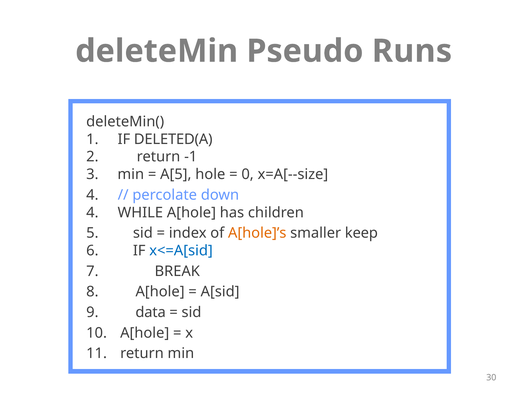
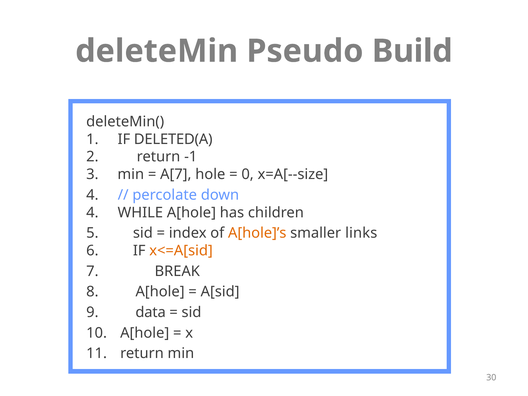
Runs: Runs -> Build (412, 51)
A[5: A[5 -> A[7 (176, 174)
keep: keep -> links (361, 233)
x<=A[sid colour: blue -> orange (181, 251)
